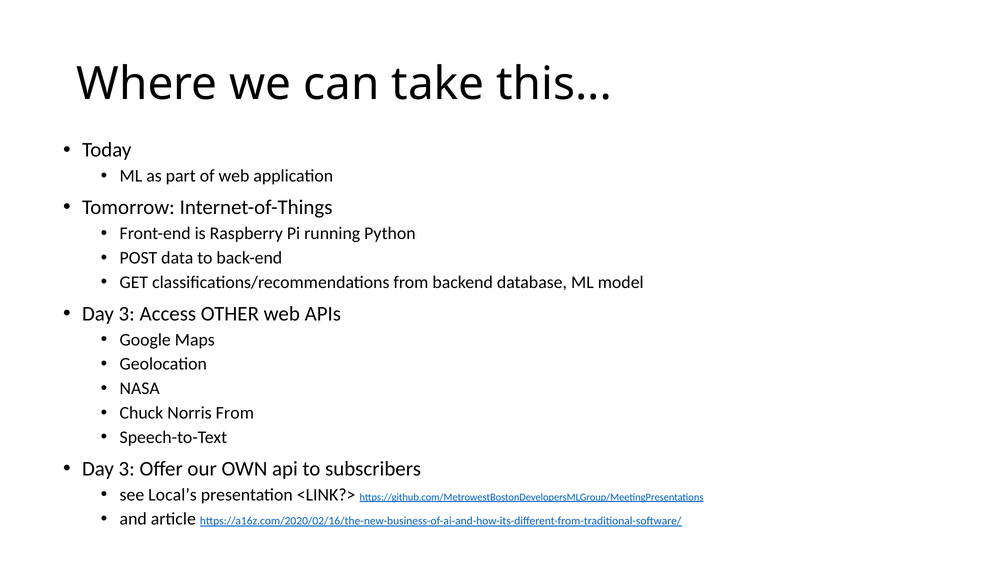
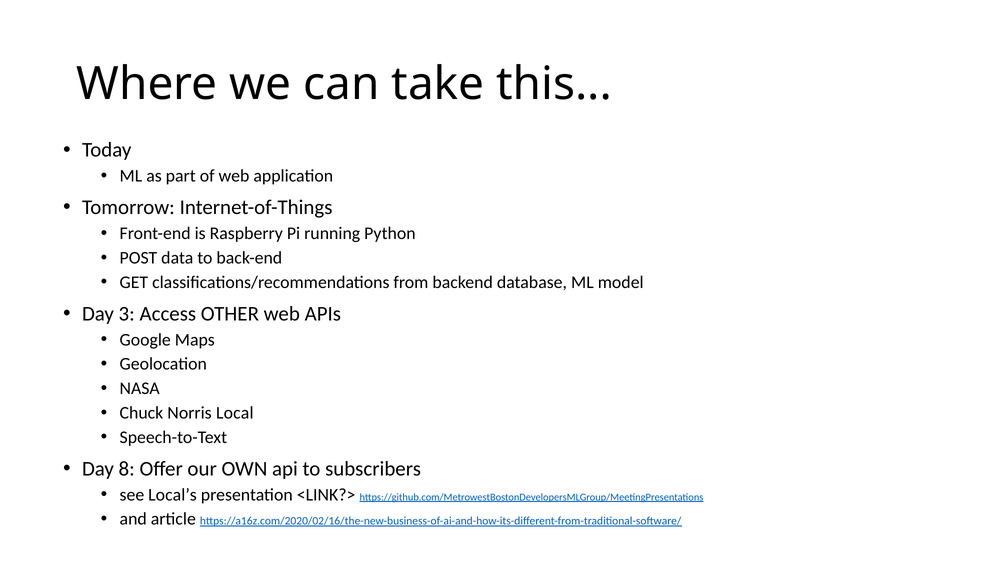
Norris From: From -> Local (235, 413)
3: 3 -> 8 (127, 469)
